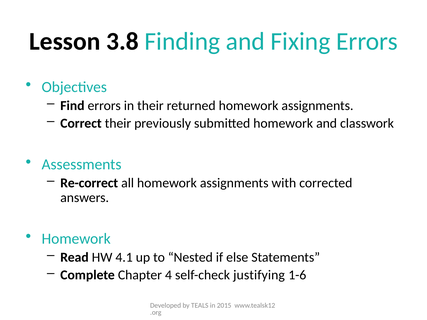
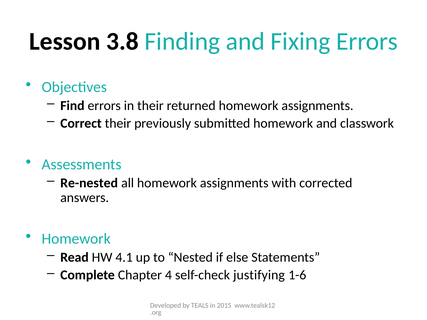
Re-correct: Re-correct -> Re-nested (89, 183)
